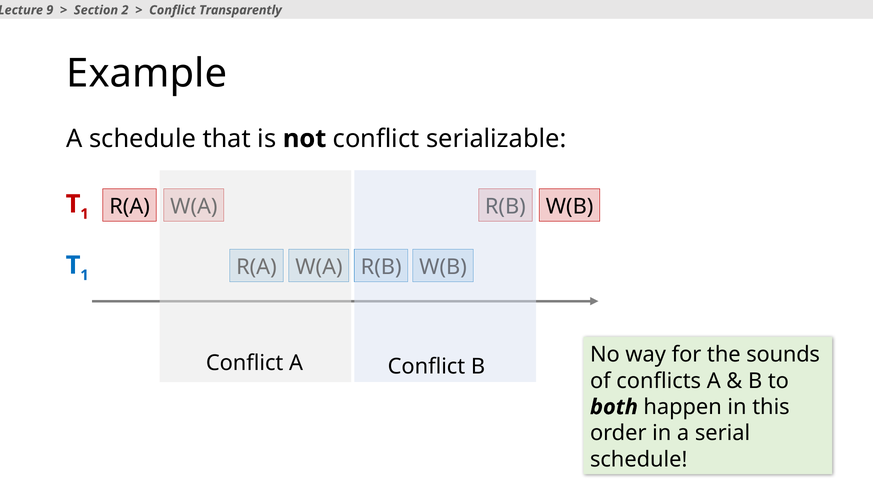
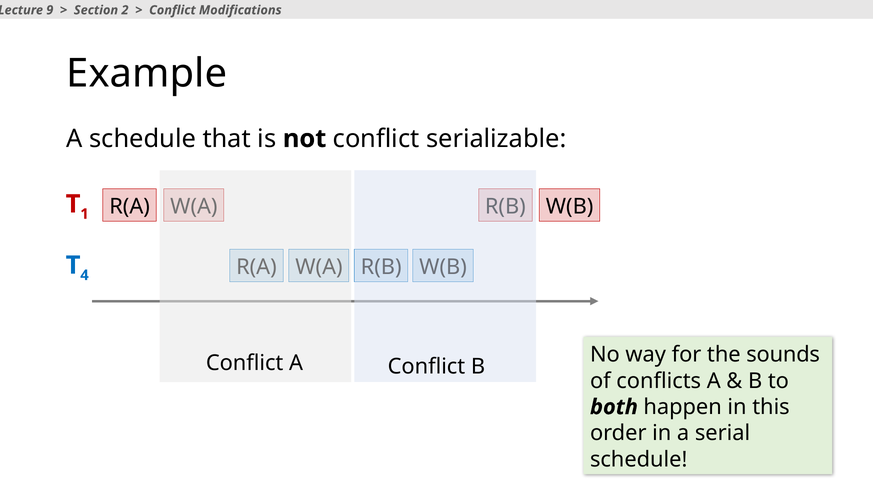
Transparently: Transparently -> Modifications (240, 10)
1: 1 -> 4 (85, 275)
